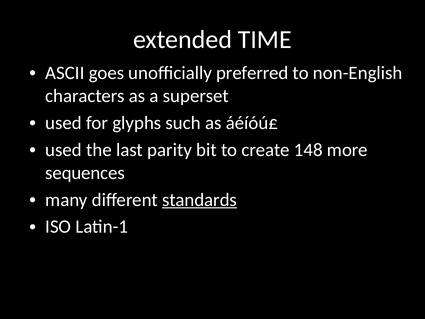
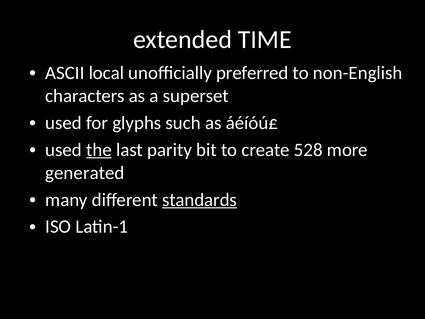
goes: goes -> local (106, 73)
the underline: none -> present (99, 150)
148: 148 -> 528 (308, 150)
sequences: sequences -> generated (85, 173)
